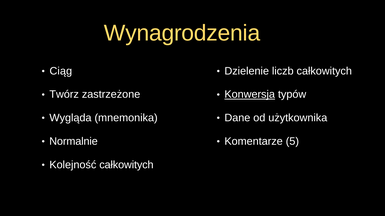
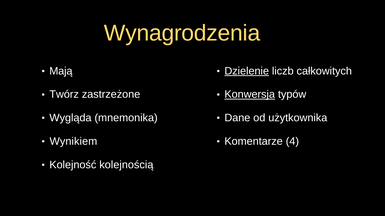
Ciąg: Ciąg -> Mają (61, 71)
Dzielenie underline: none -> present (247, 71)
Normalnie: Normalnie -> Wynikiem (73, 142)
5: 5 -> 4 (292, 142)
Kolejność całkowitych: całkowitych -> kolejnością (126, 165)
